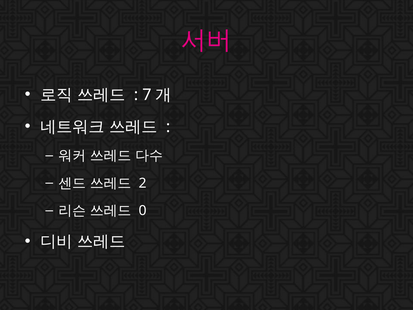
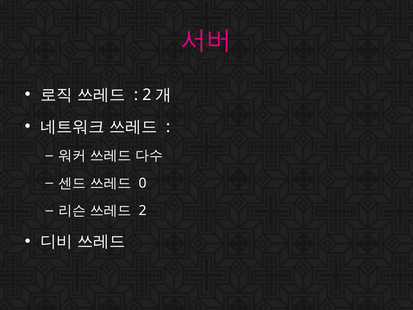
7: 7 -> 2 (147, 95)
2: 2 -> 0 (143, 183)
0: 0 -> 2 (143, 211)
